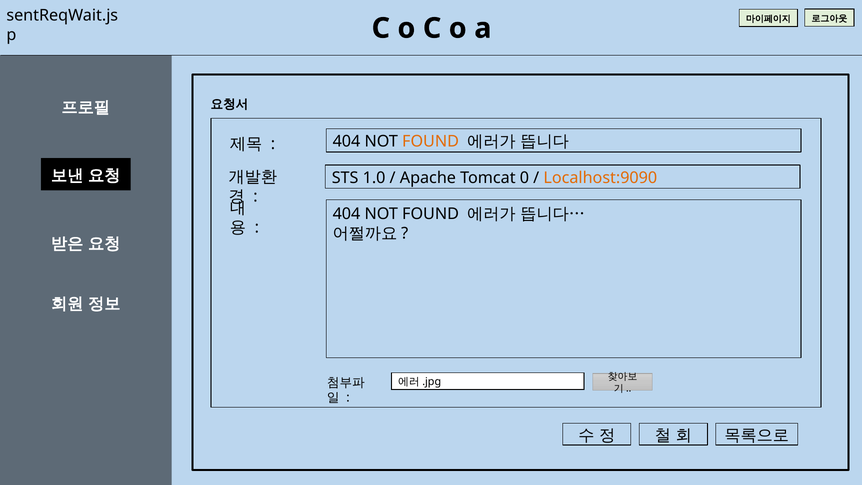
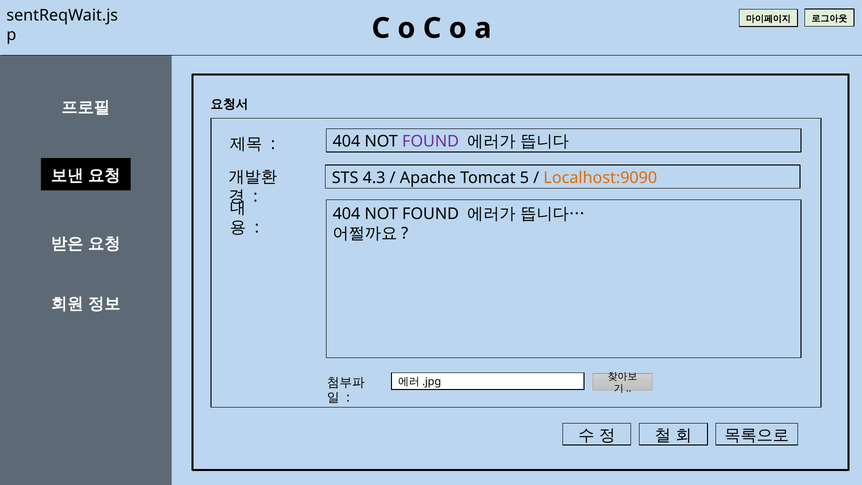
FOUND colour: orange -> purple (431, 142)
1.0: 1.0 -> 4.3 (374, 178)
0: 0 -> 5 (524, 178)
